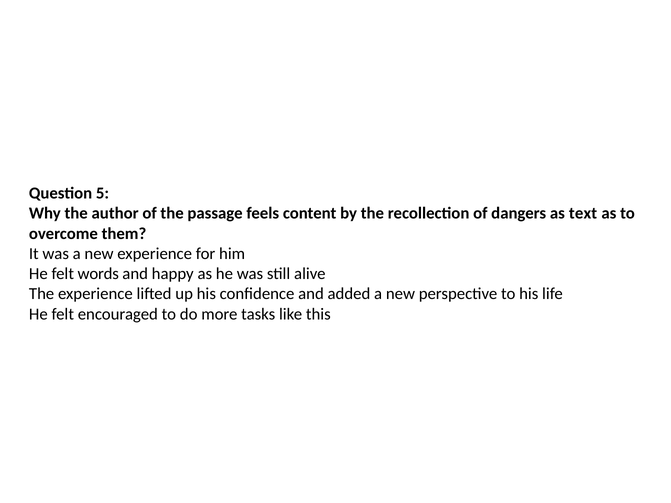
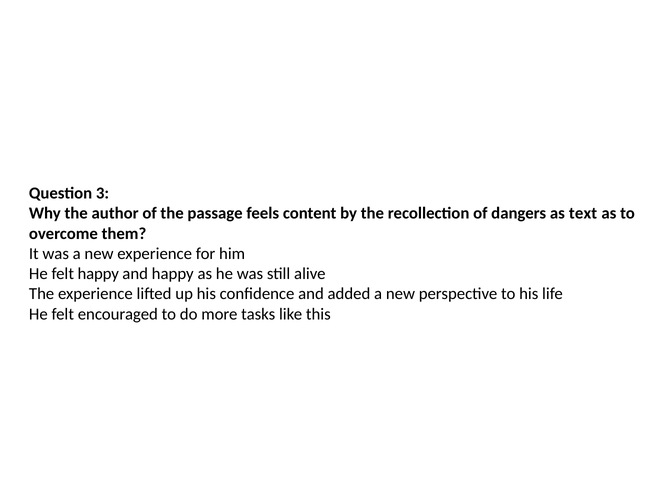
5: 5 -> 3 (102, 193)
felt words: words -> happy (98, 274)
